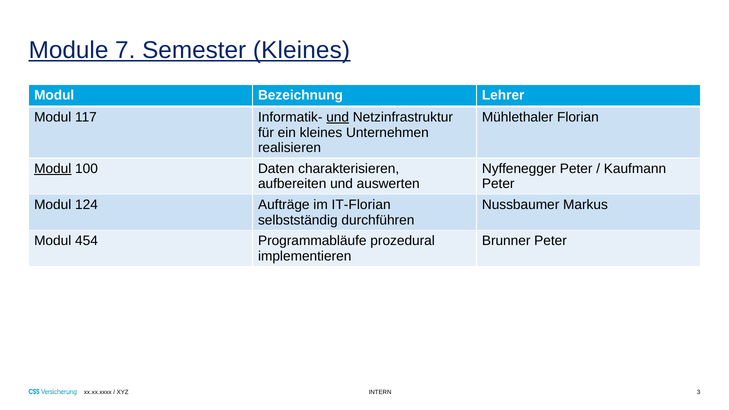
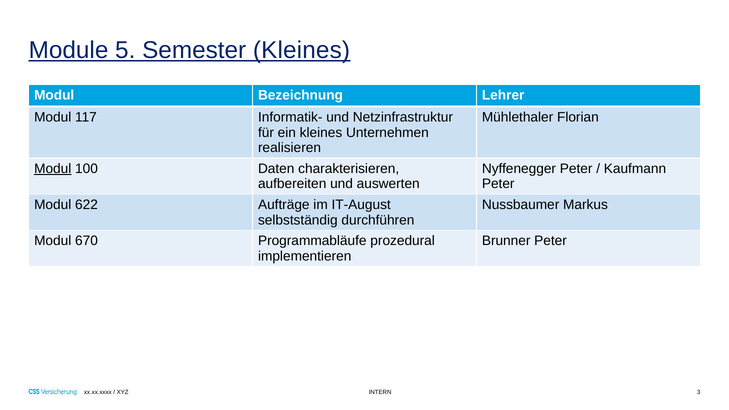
7: 7 -> 5 (125, 50)
und underline: present -> none (338, 117)
124: 124 -> 622 (87, 205)
IT-Florian: IT-Florian -> IT-August (361, 205)
454: 454 -> 670 (87, 241)
